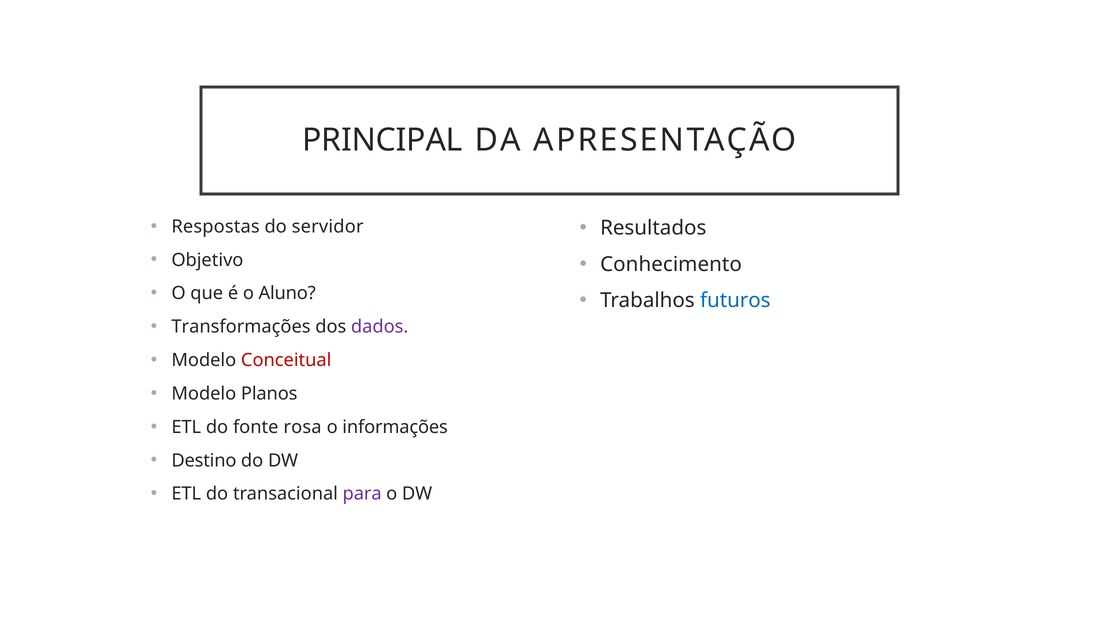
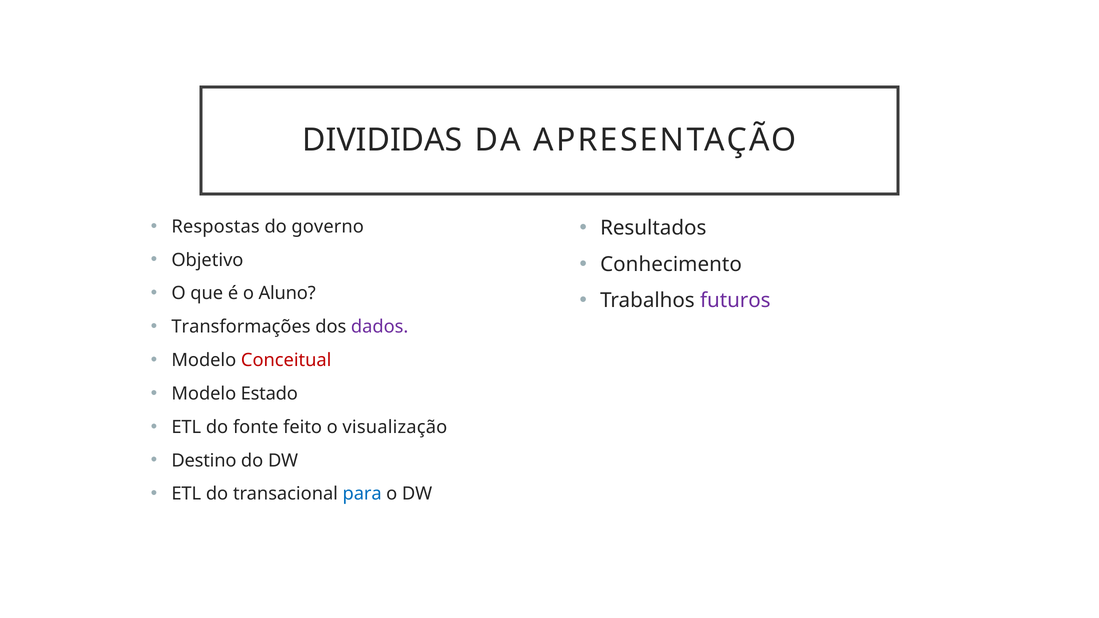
PRINCIPAL: PRINCIPAL -> DIVIDIDAS (382, 140)
servidor: servidor -> governo (328, 227)
futuros colour: blue -> purple (735, 301)
Planos: Planos -> Estado (269, 394)
rosa: rosa -> feito (303, 427)
informações: informações -> visualização (395, 427)
para colour: purple -> blue (362, 494)
